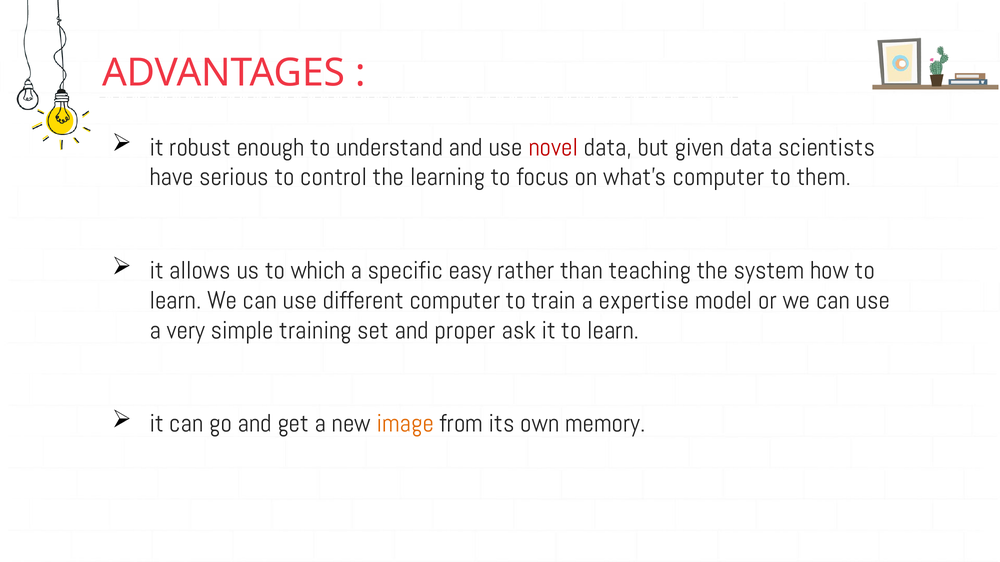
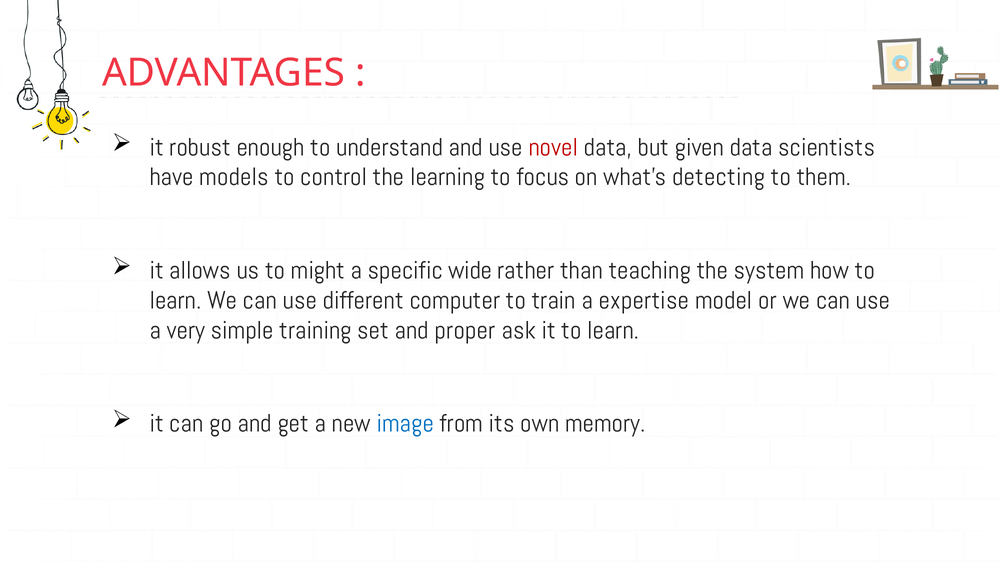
serious: serious -> models (234, 177)
what’s computer: computer -> detecting (719, 177)
which: which -> might (318, 271)
easy: easy -> wide (470, 271)
image colour: orange -> blue (405, 424)
